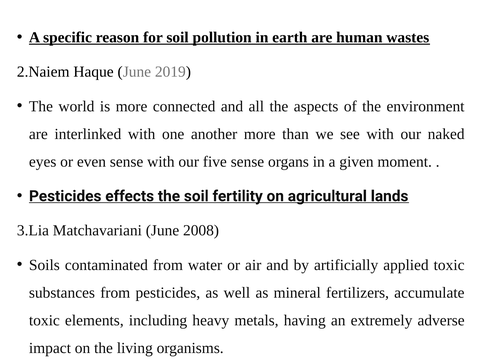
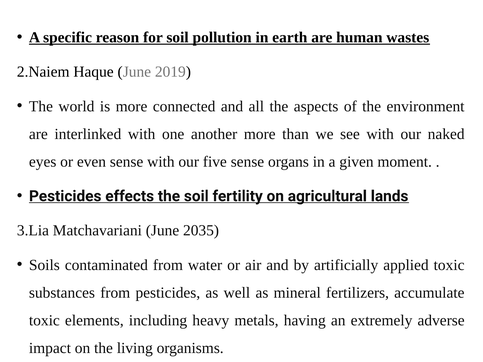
2008: 2008 -> 2035 (201, 231)
